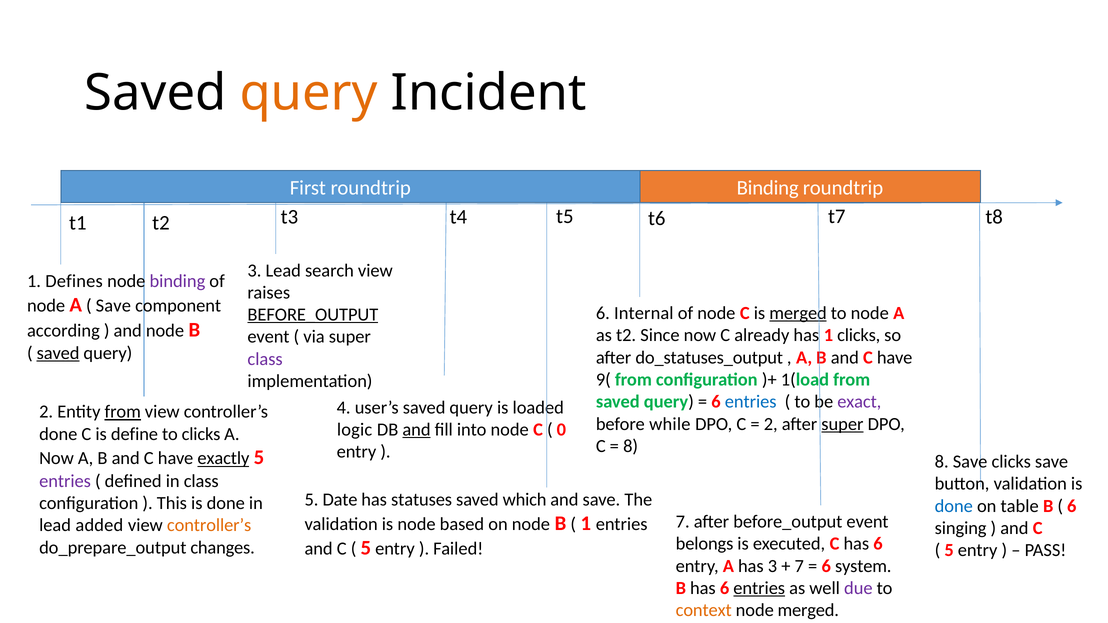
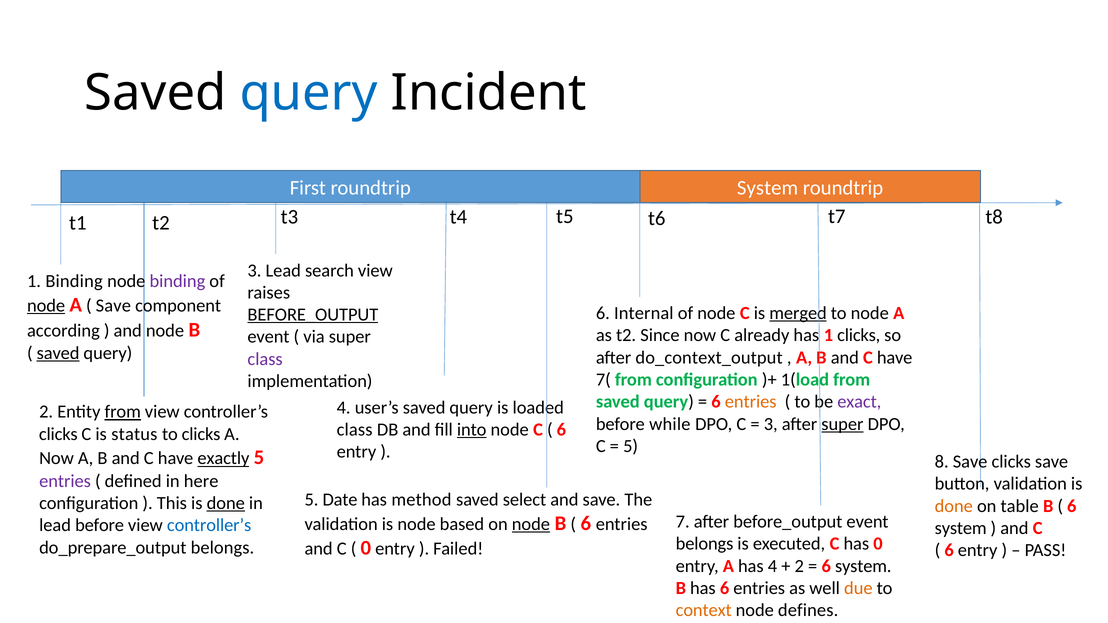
query colour: orange -> blue (309, 93)
roundtrip Binding: Binding -> System (768, 188)
1 Defines: Defines -> Binding (74, 281)
node underline: none -> present (46, 306)
do_statuses_output: do_statuses_output -> do_context_output (709, 358)
9(: 9( -> 7( (603, 380)
entries colour: blue -> orange (751, 402)
2: 2 -> 3 (771, 424)
logic: logic -> class (355, 430)
and underline: present -> none (416, 430)
into underline: none -> present (472, 430)
0: 0 -> 6 (561, 430)
done: done -> clicks (58, 434)
define: define -> status (134, 434)
8: 8 -> 5 (631, 446)
in class: class -> here (201, 481)
statuses: statuses -> method (421, 500)
which: which -> select (525, 500)
done underline: none -> present (226, 503)
done colour: blue -> orange (954, 506)
node underline: none -> present (531, 524)
1: 1 -> 6 (586, 523)
lead added: added -> before (100, 525)
controller’s colour: orange -> blue (209, 525)
singing: singing -> system (961, 528)
C has 6: 6 -> 0 (878, 544)
do_prepare_output changes: changes -> belongs (222, 548)
5: 5 -> 0 (366, 548)
5: 5 -> 6 (949, 550)
has 3: 3 -> 4 (772, 566)
7: 7 -> 2 (799, 566)
entries underline: present -> none (759, 588)
due colour: purple -> orange (858, 588)
node merged: merged -> defines (808, 611)
